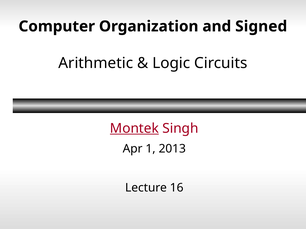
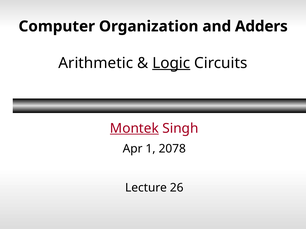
Signed: Signed -> Adders (261, 26)
Logic underline: none -> present (171, 63)
2013: 2013 -> 2078 (172, 149)
16: 16 -> 26 (177, 188)
